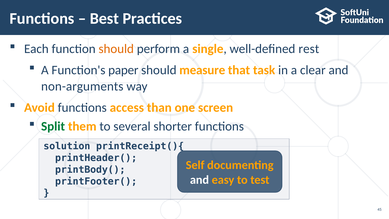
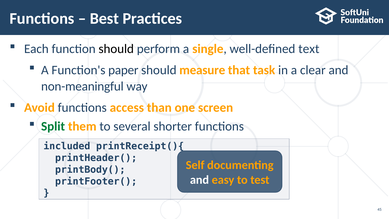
should colour: orange -> black (116, 49)
rest: rest -> text (309, 49)
non-arguments: non-arguments -> non-meaningful (82, 86)
solution: solution -> included (67, 146)
